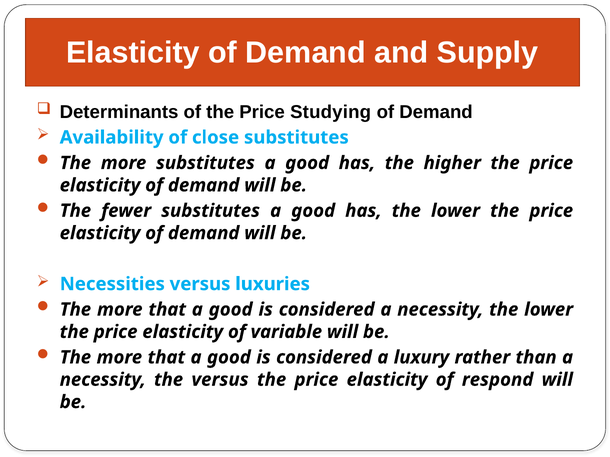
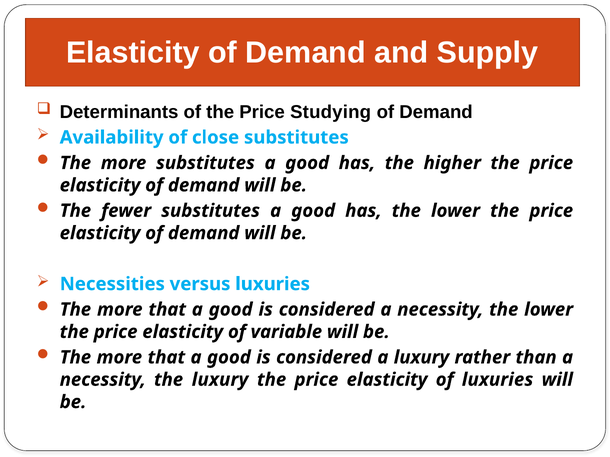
the versus: versus -> luxury (220, 380)
of respond: respond -> luxuries (498, 380)
